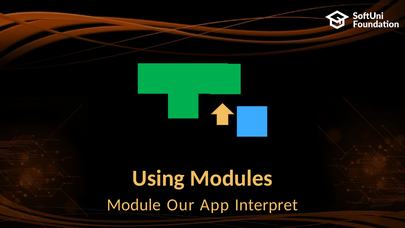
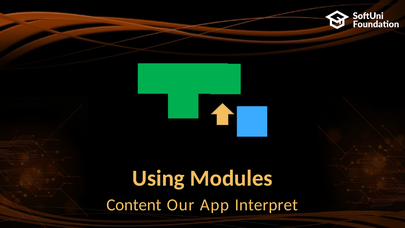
Module: Module -> Content (134, 205)
